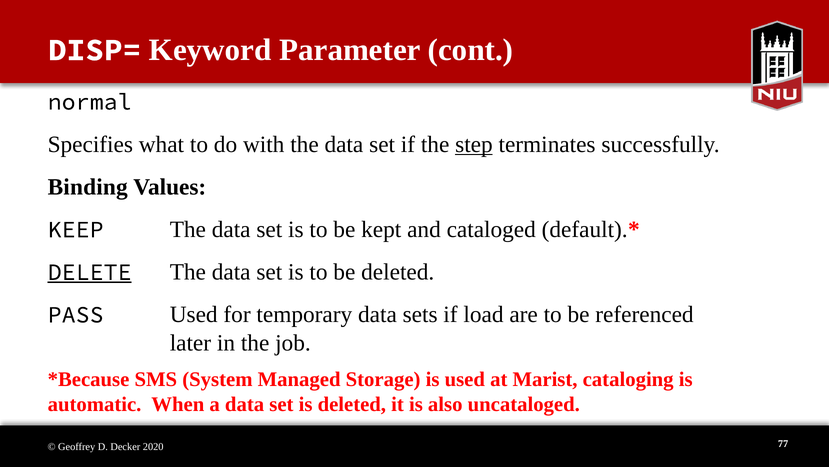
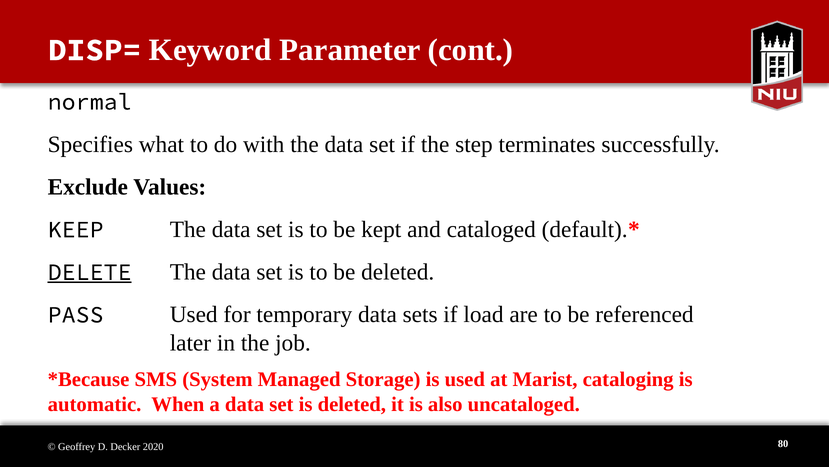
step underline: present -> none (474, 144)
Binding: Binding -> Exclude (88, 187)
77: 77 -> 80 (783, 443)
